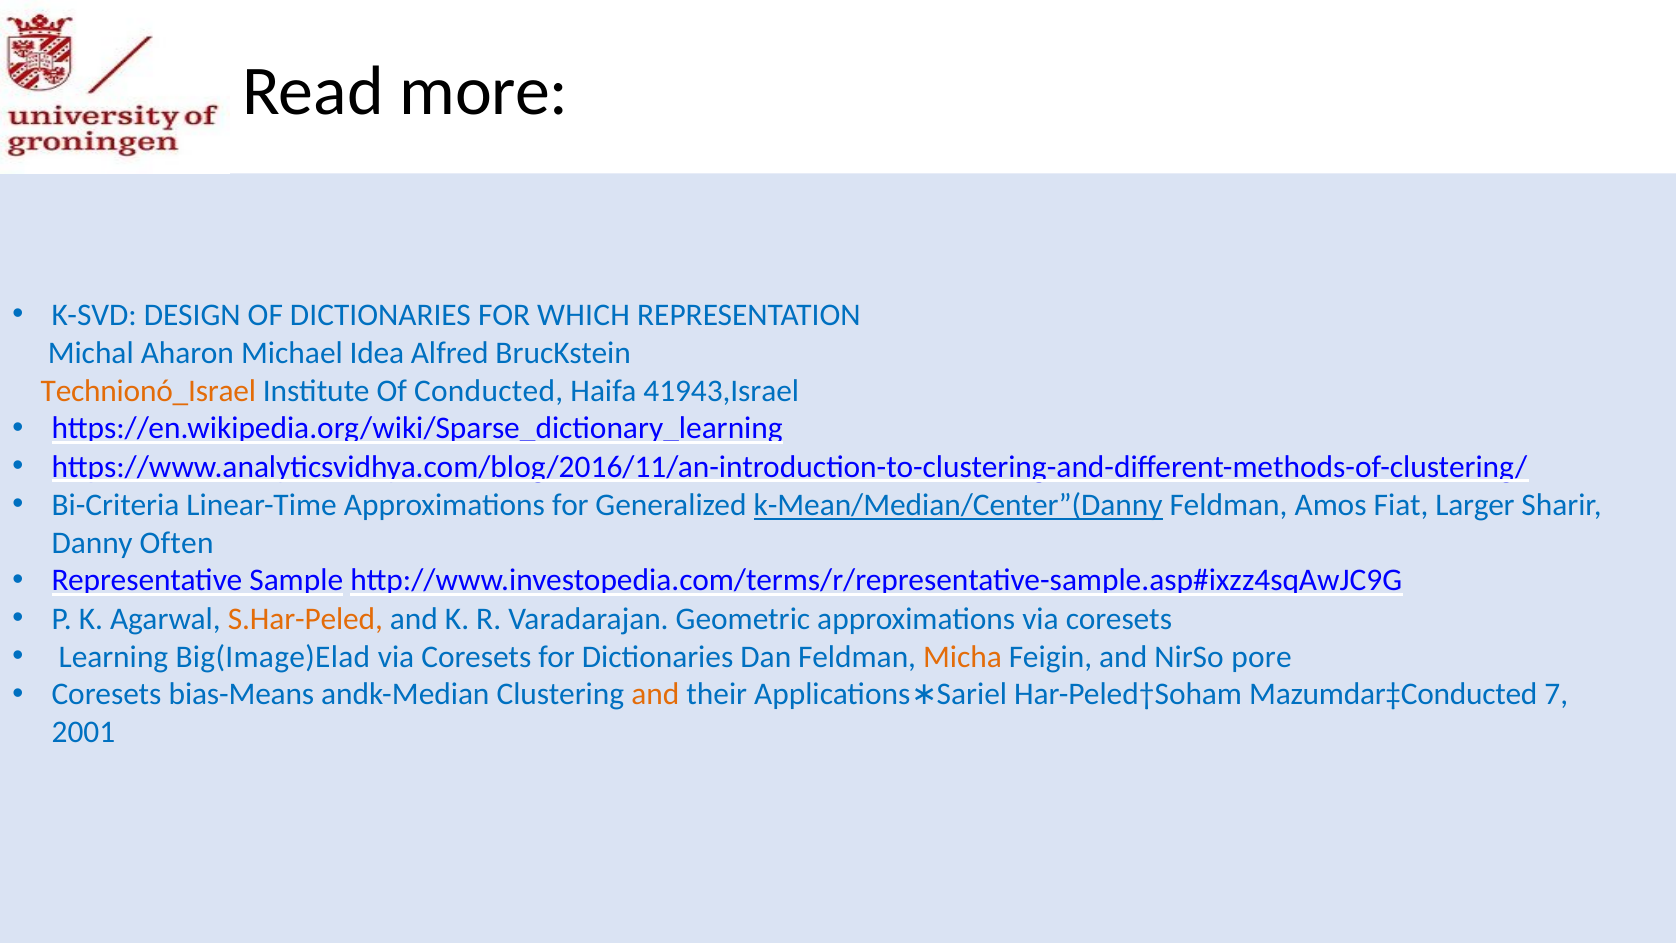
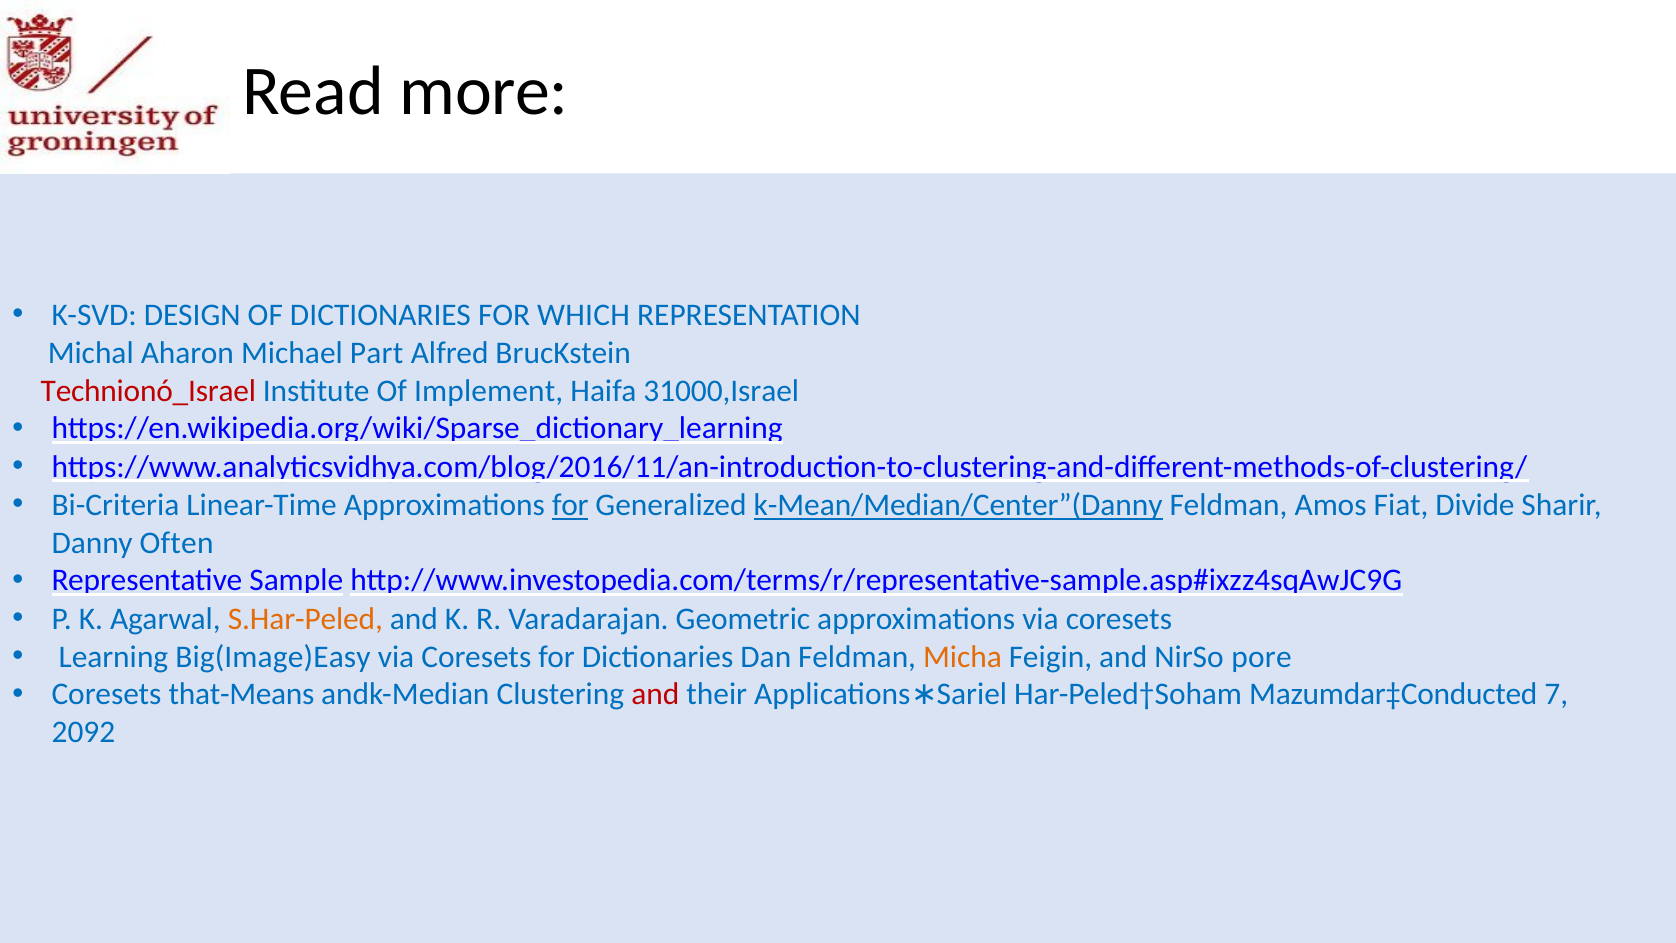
Idea: Idea -> Part (377, 353)
Technionó_Israel colour: orange -> red (148, 391)
Conducted: Conducted -> Implement (489, 391)
41943,Israel: 41943,Israel -> 31000,Israel (721, 391)
for underline: none -> present (570, 505)
Larger: Larger -> Divide (1475, 505)
Big(Image)Elad: Big(Image)Elad -> Big(Image)Easy (273, 656)
bias-Means: bias-Means -> that-Means (242, 694)
and colour: orange -> red (655, 694)
2001: 2001 -> 2092 (83, 732)
